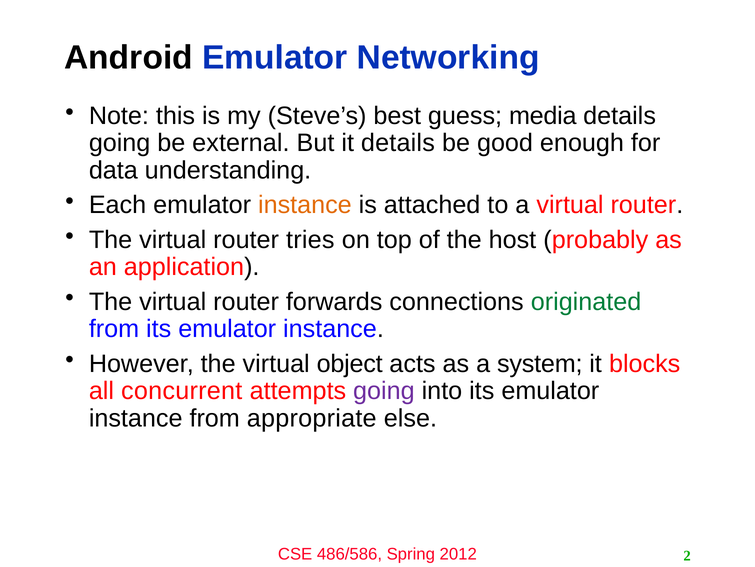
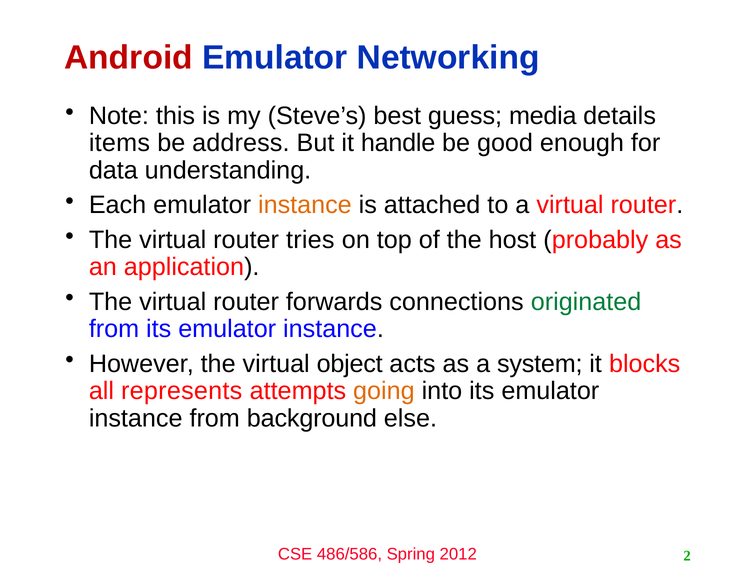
Android colour: black -> red (129, 57)
going: going -> items (119, 143)
external: external -> address (241, 143)
it details: details -> handle (398, 143)
concurrent: concurrent -> represents (182, 391)
going colour: purple -> orange (384, 391)
appropriate: appropriate -> background (312, 418)
